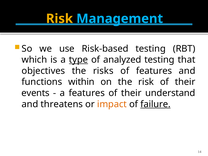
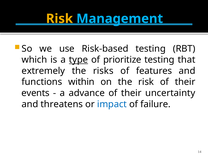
analyzed: analyzed -> prioritize (122, 60)
objectives: objectives -> extremely (43, 71)
a features: features -> advance (87, 93)
understand: understand -> uncertainty (170, 93)
impact colour: orange -> blue (112, 104)
failure underline: present -> none (155, 104)
